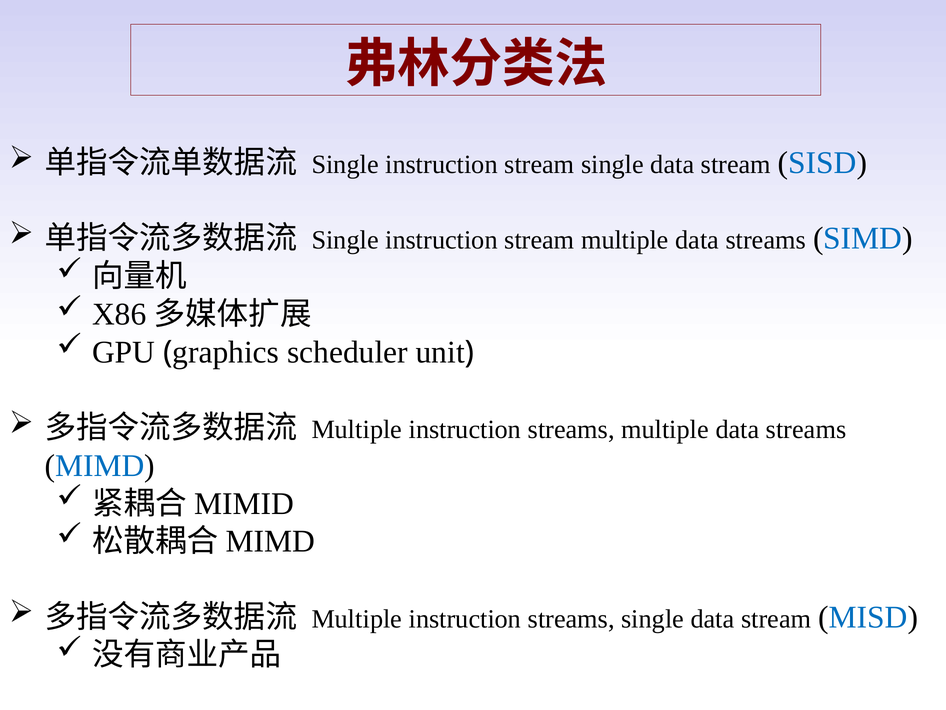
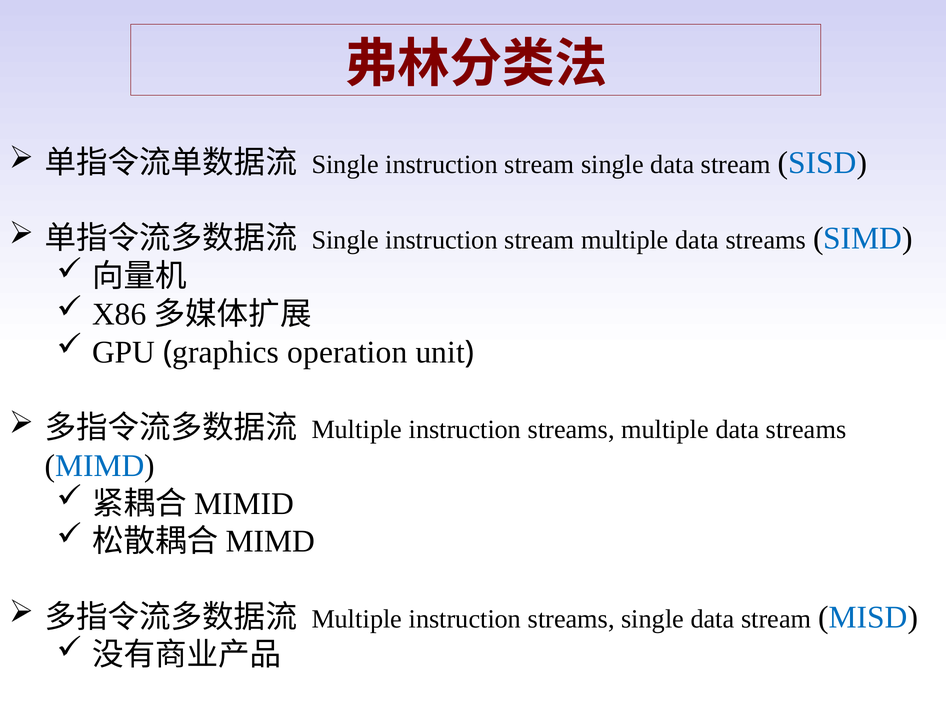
scheduler: scheduler -> operation (347, 352)
